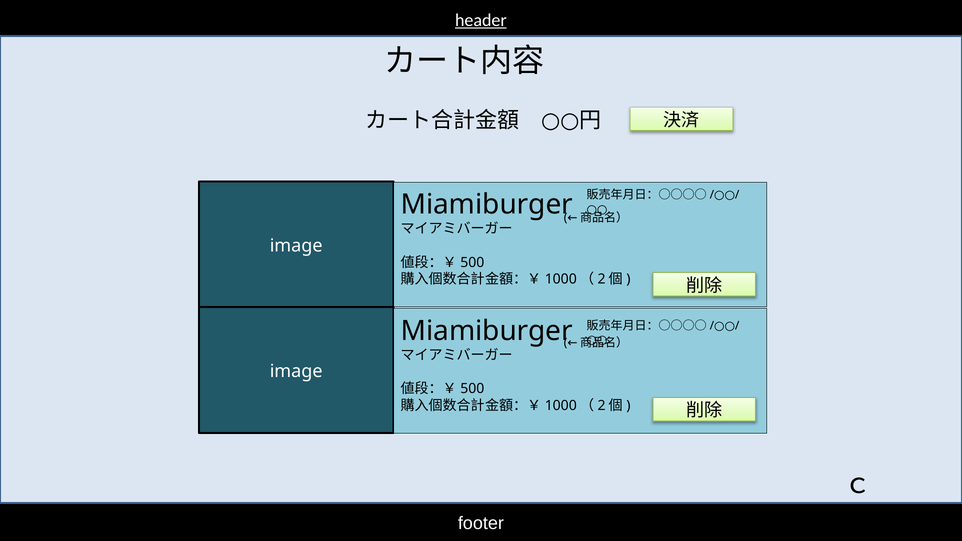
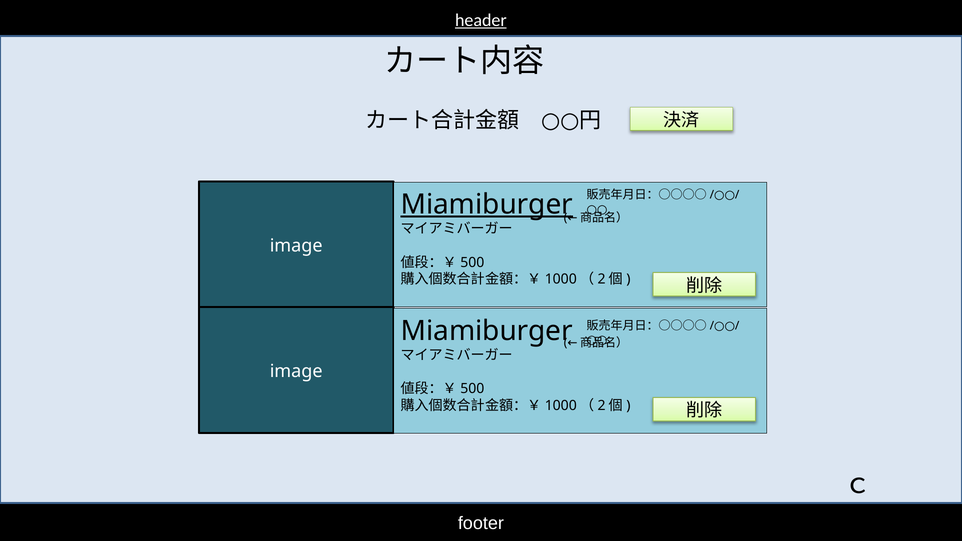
Miamiburger underline: none -> present (487, 205)
